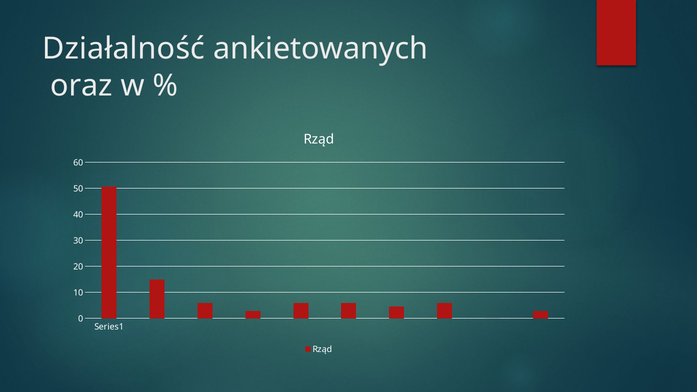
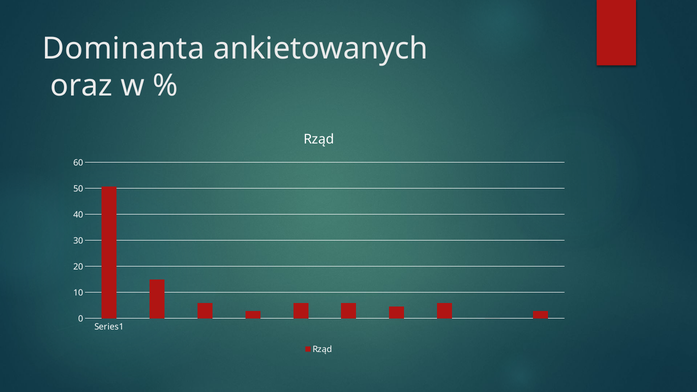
Działalność: Działalność -> Dominanta (124, 49)
